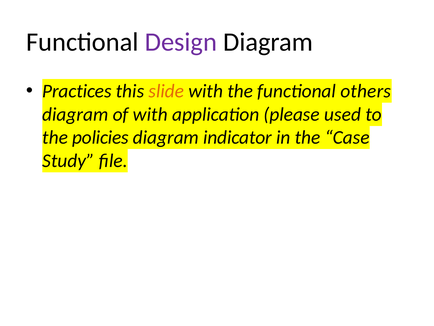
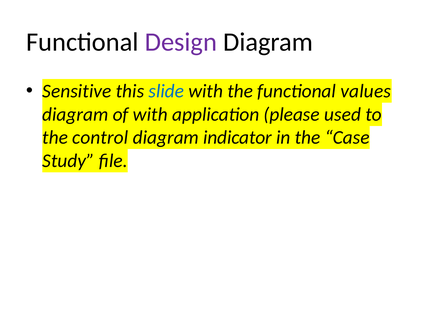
Practices: Practices -> Sensitive (77, 91)
slide colour: orange -> blue (166, 91)
others: others -> values (366, 91)
policies: policies -> control (100, 137)
